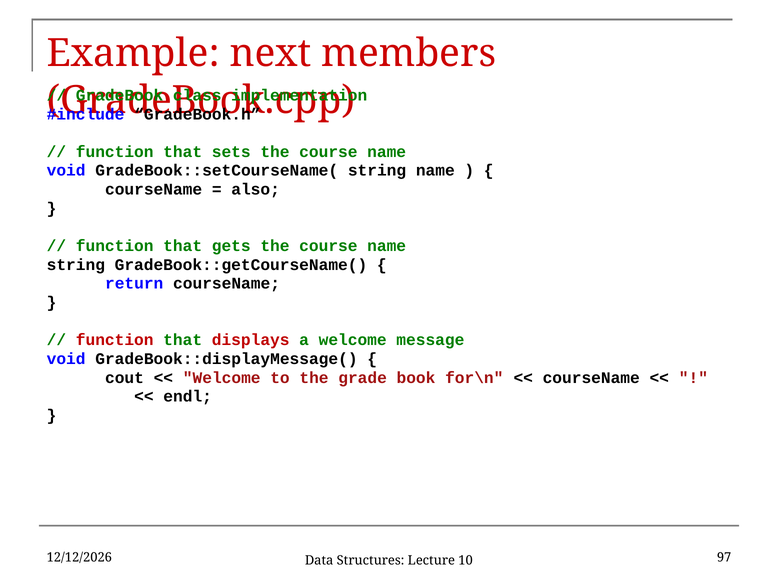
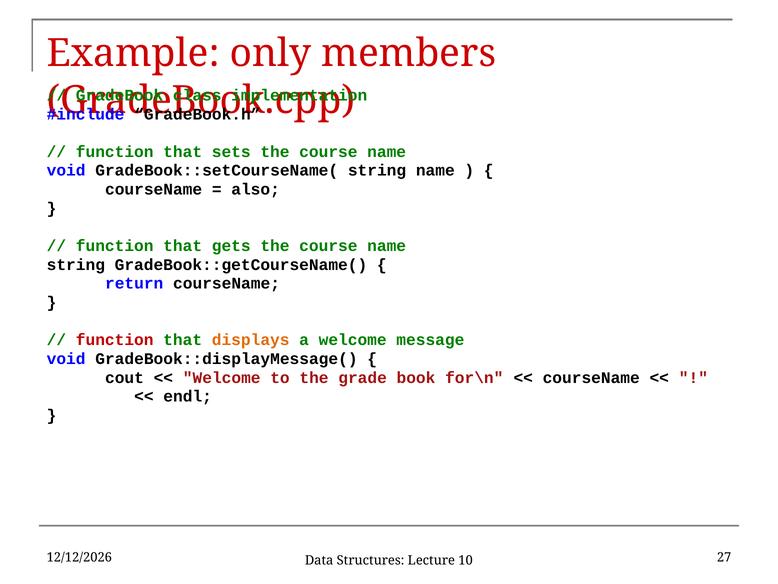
next: next -> only (271, 54)
displays colour: red -> orange (251, 340)
97: 97 -> 27 (724, 557)
